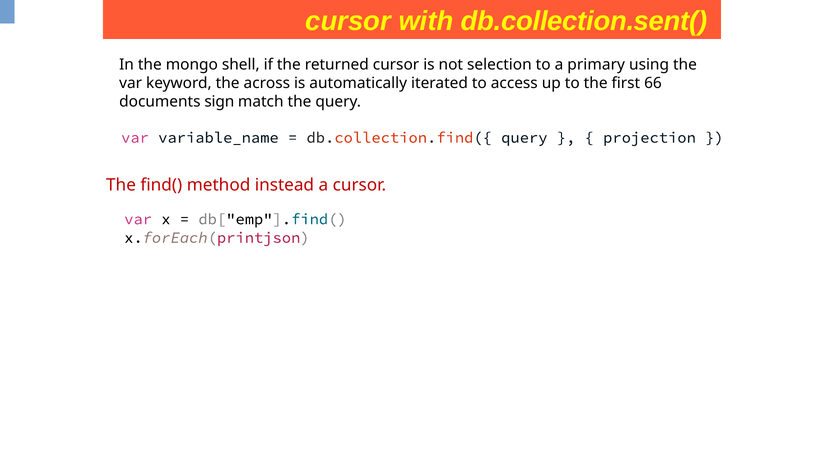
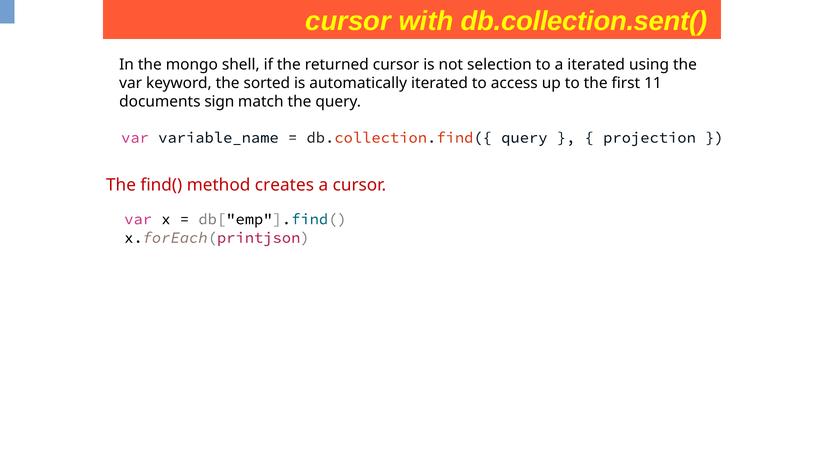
a primary: primary -> iterated (596, 65)
across: across -> sorted (267, 83)
66: 66 -> 11 (653, 83)
instead: instead -> creates (284, 185)
